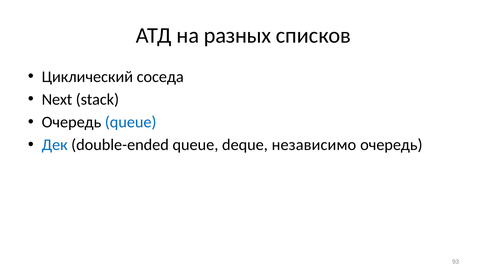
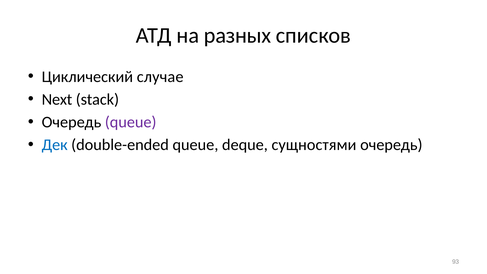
соседа: соседа -> случае (160, 77)
queue colour: blue -> purple (131, 122)
независимо: независимо -> сущностями (314, 145)
